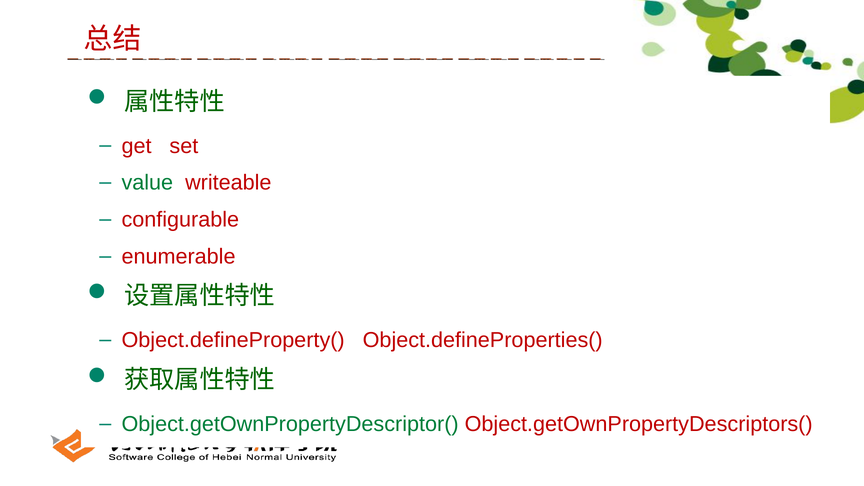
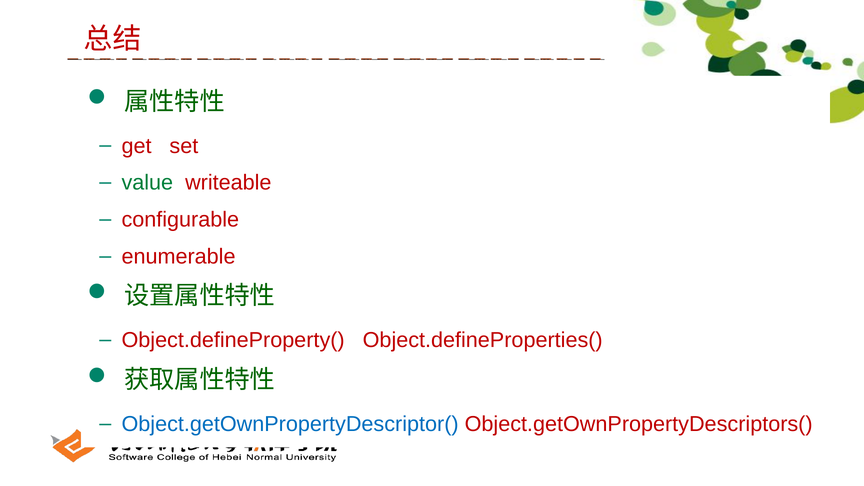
Object.getOwnPropertyDescriptor( colour: green -> blue (290, 424)
